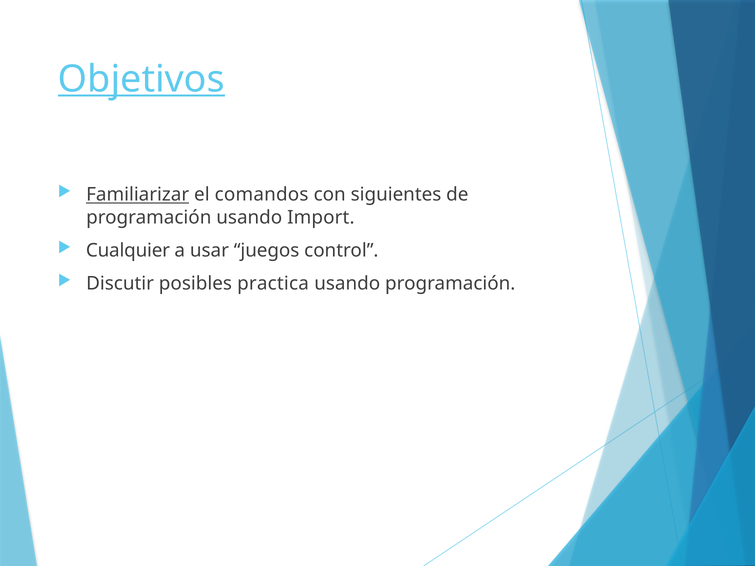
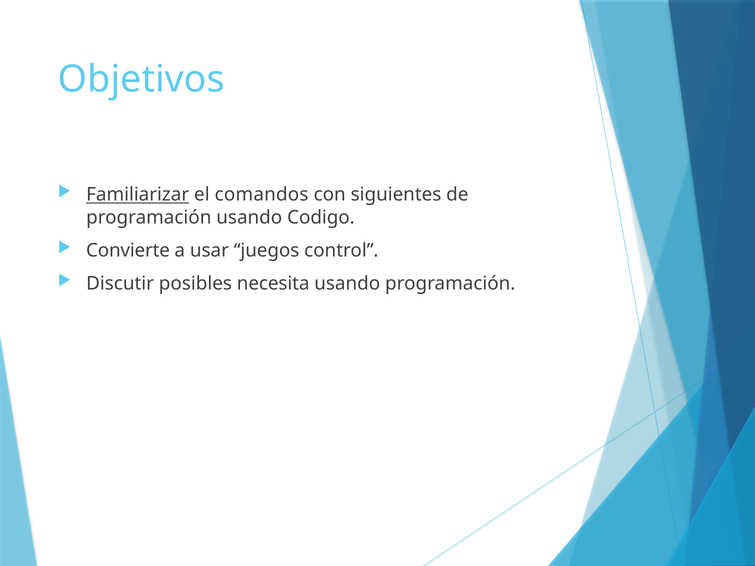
Objetivos underline: present -> none (141, 79)
Import: Import -> Codigo (321, 217)
Cualquier: Cualquier -> Convierte (128, 251)
practica: practica -> necesita (273, 284)
